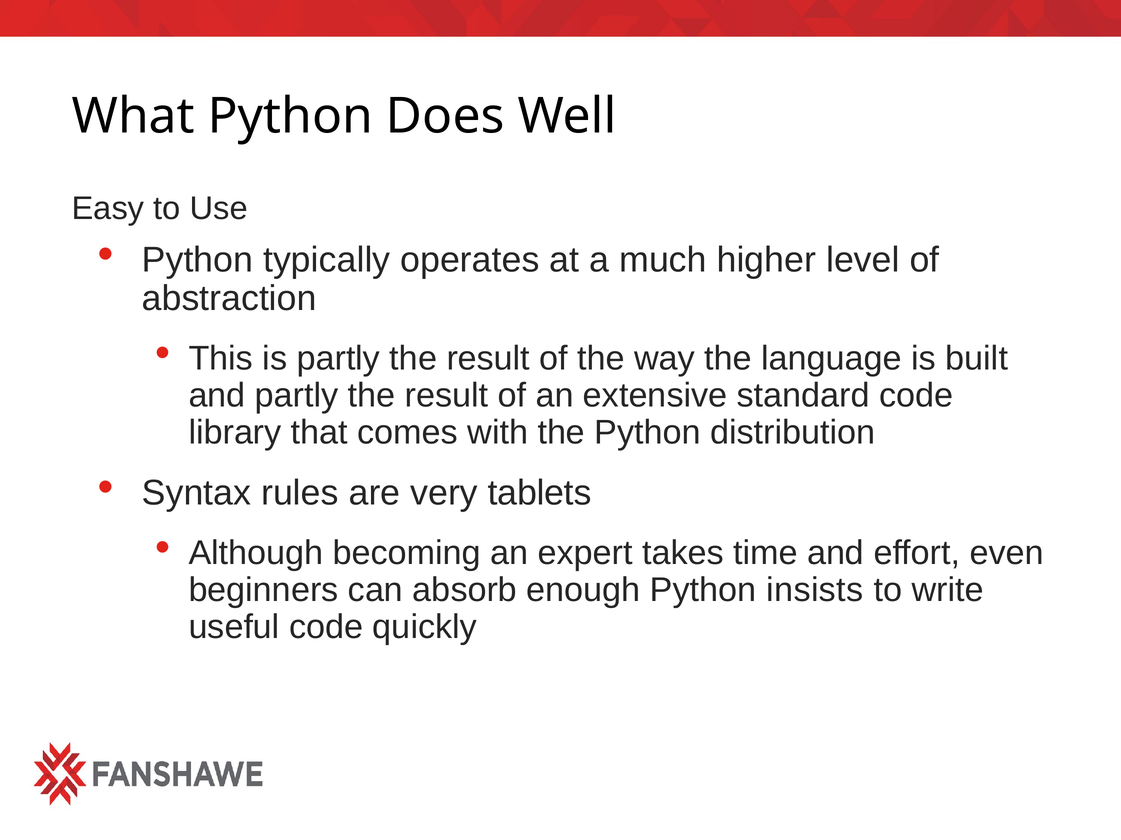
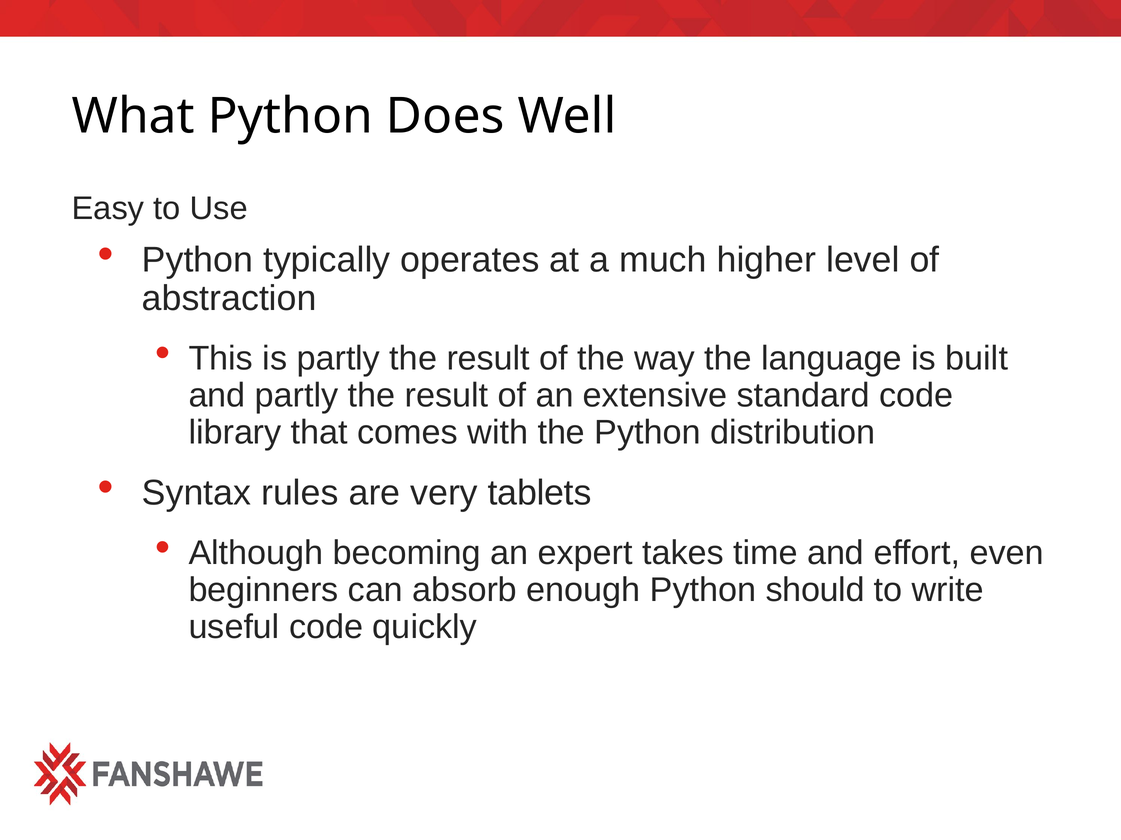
insists: insists -> should (815, 591)
